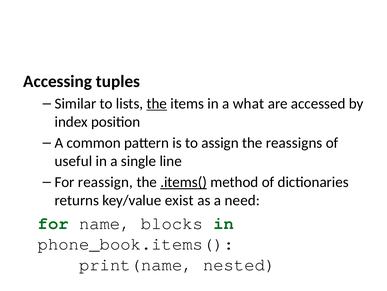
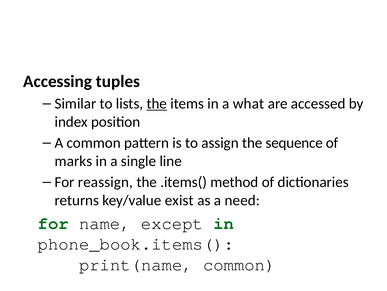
reassigns: reassigns -> sequence (294, 143)
useful: useful -> marks (73, 161)
.items( underline: present -> none (184, 182)
blocks: blocks -> except (172, 223)
print(name nested: nested -> common (239, 264)
